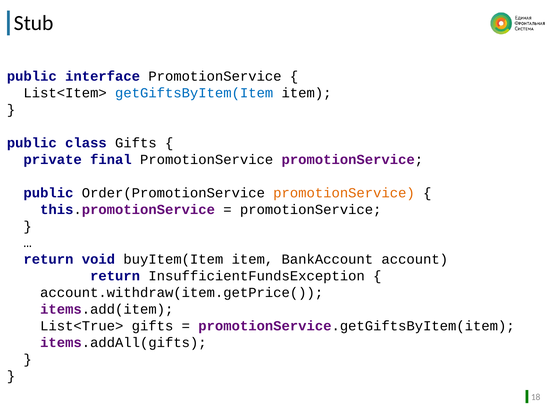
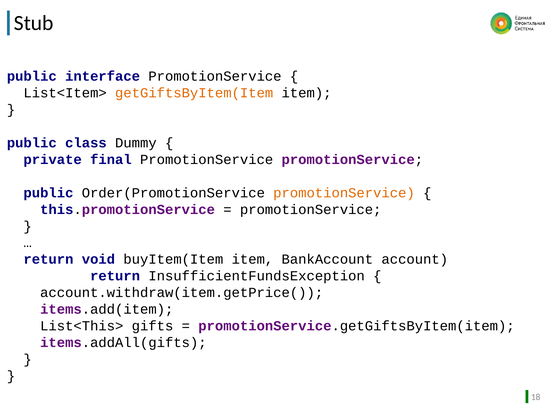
getGiftsByItem(Item colour: blue -> orange (194, 93)
class Gifts: Gifts -> Dummy (136, 143)
List<True>: List<True> -> List<This> (82, 326)
